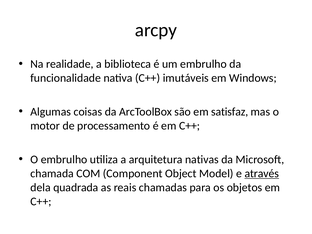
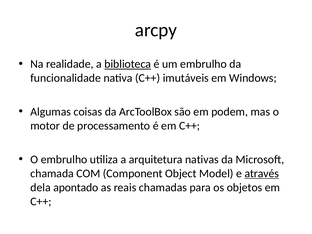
biblioteca underline: none -> present (128, 64)
satisfaz: satisfaz -> podem (230, 112)
quadrada: quadrada -> apontado (76, 188)
